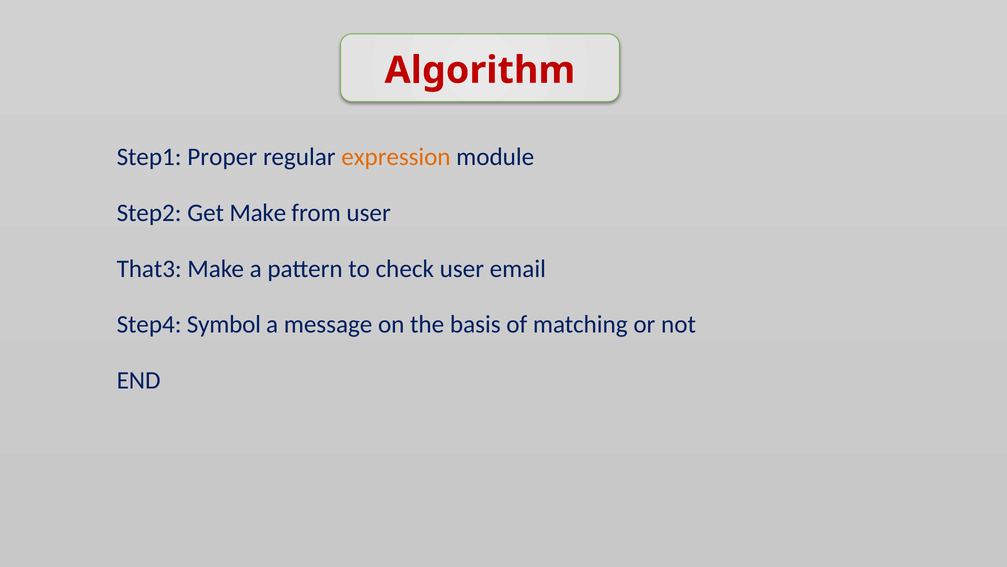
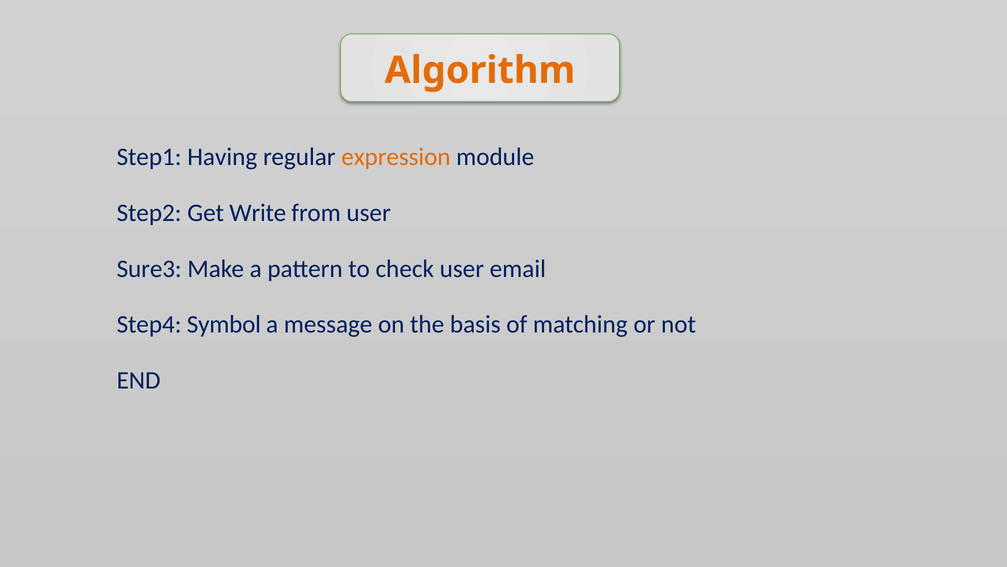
Algorithm colour: red -> orange (480, 70)
Proper: Proper -> Having (222, 157)
Get Make: Make -> Write (258, 213)
That3: That3 -> Sure3 (149, 269)
